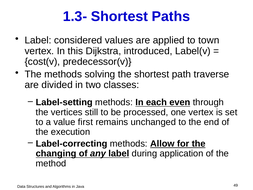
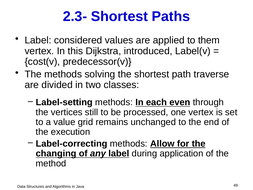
1.3-: 1.3- -> 2.3- (75, 16)
town: town -> them (209, 40)
first: first -> grid (85, 122)
